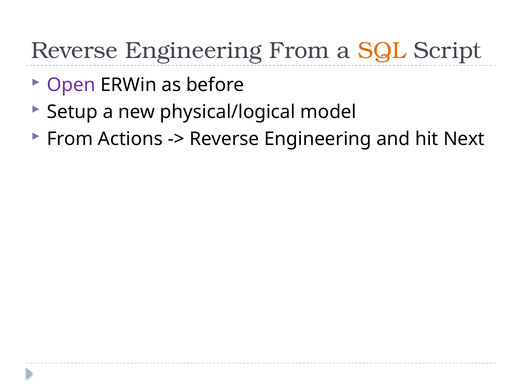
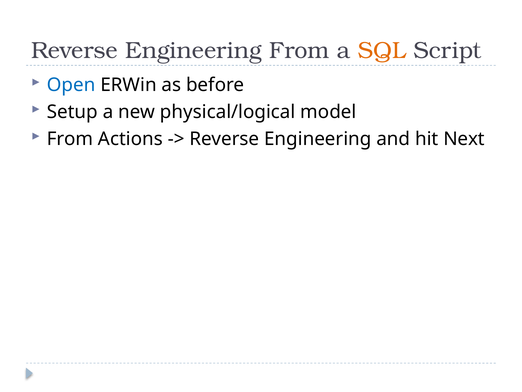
Open colour: purple -> blue (71, 85)
